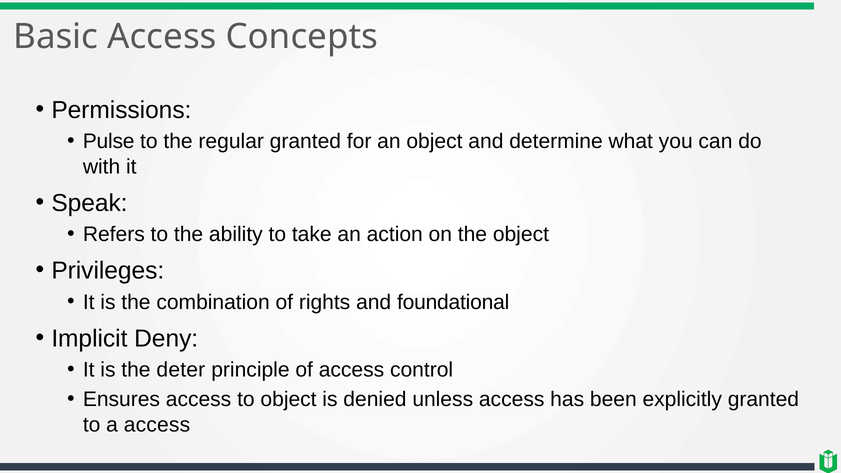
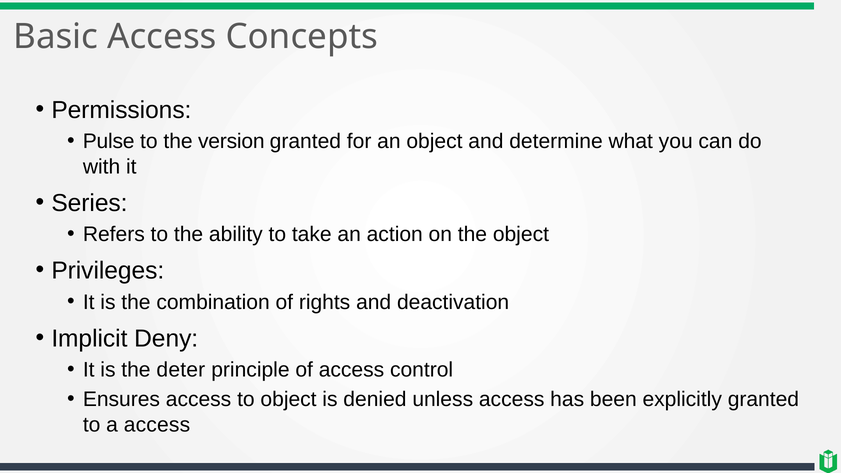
regular: regular -> version (231, 141)
Speak: Speak -> Series (89, 203)
foundational: foundational -> deactivation (453, 302)
